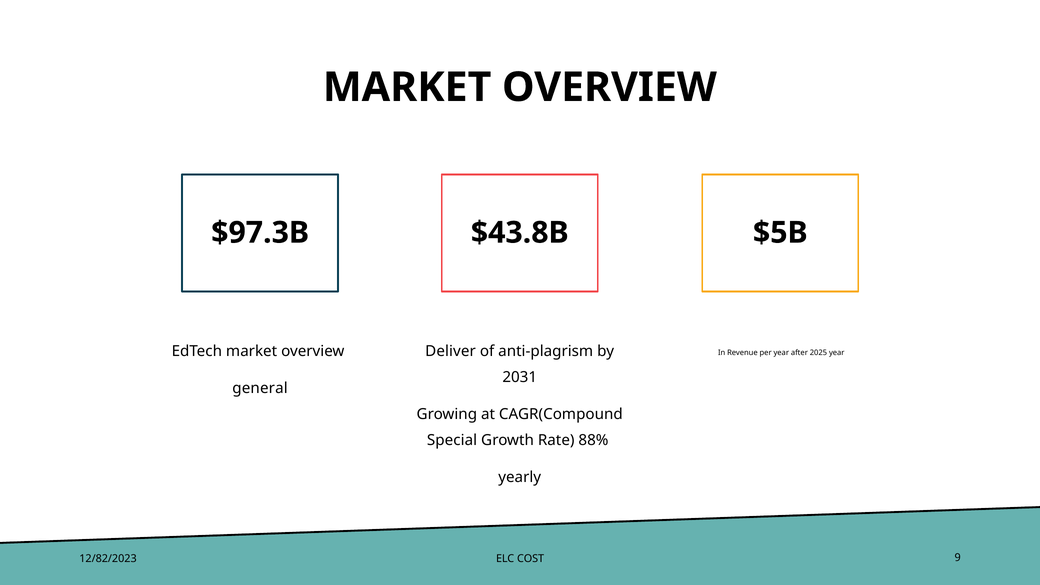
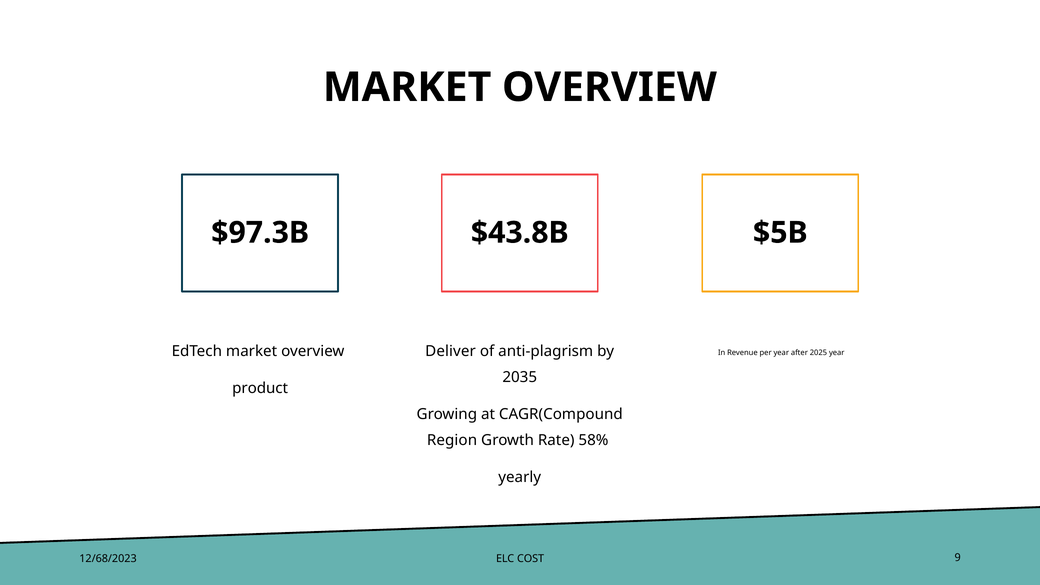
2031: 2031 -> 2035 (520, 377)
general: general -> product (260, 388)
Special: Special -> Region (452, 440)
88%: 88% -> 58% (593, 440)
12/82/2023: 12/82/2023 -> 12/68/2023 (108, 559)
